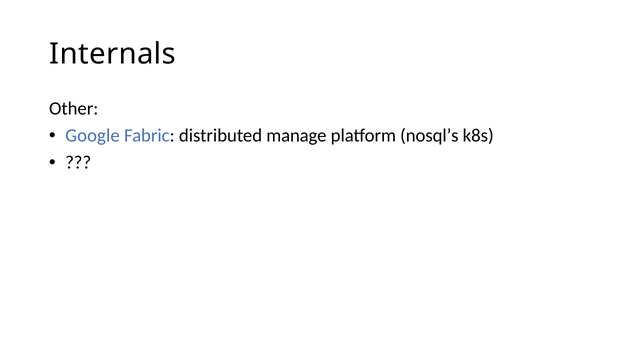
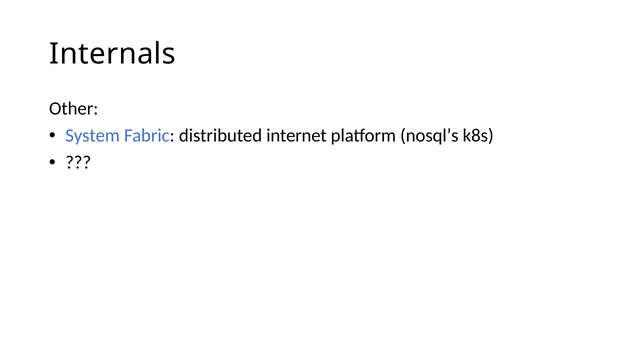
Google: Google -> System (93, 136)
manage: manage -> internet (296, 136)
